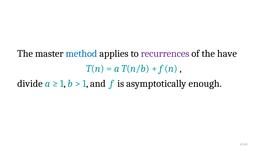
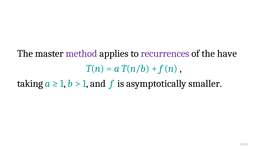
method colour: blue -> purple (81, 53)
divide: divide -> taking (30, 83)
enough: enough -> smaller (205, 83)
